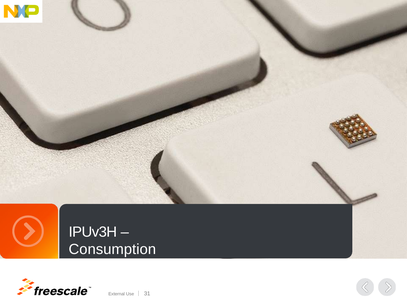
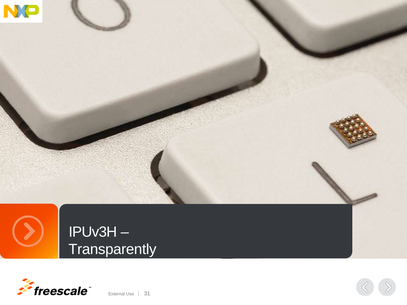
Consumption: Consumption -> Transparently (112, 250)
